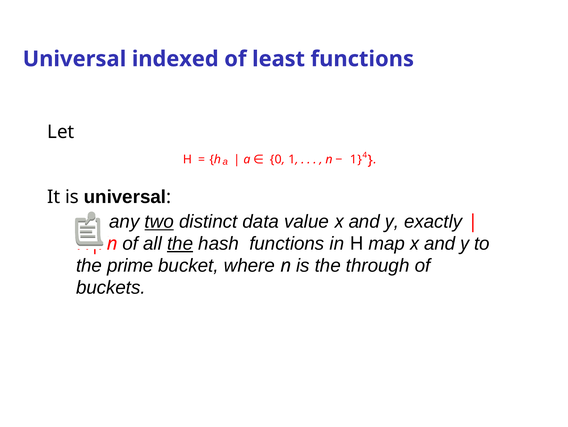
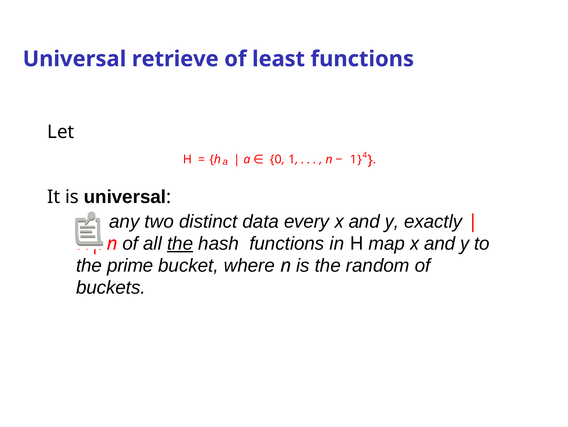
indexed: indexed -> retrieve (175, 59)
two underline: present -> none (159, 221)
value: value -> every (307, 221)
through: through -> random (378, 265)
